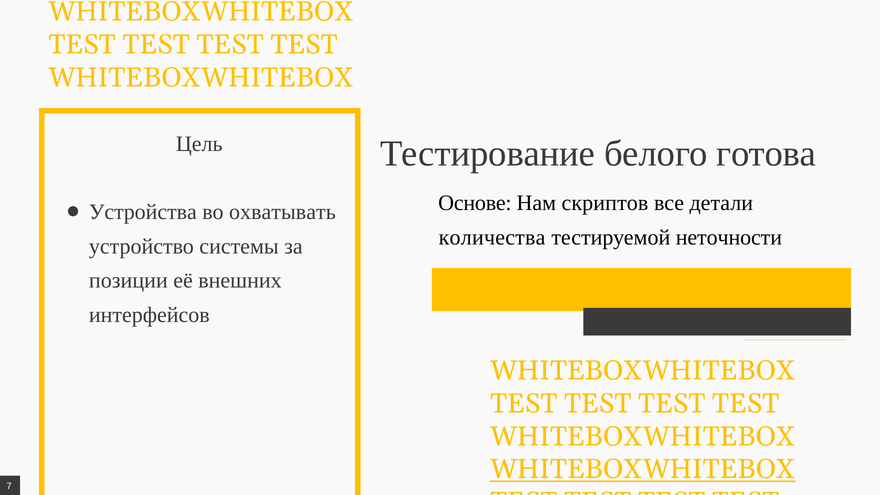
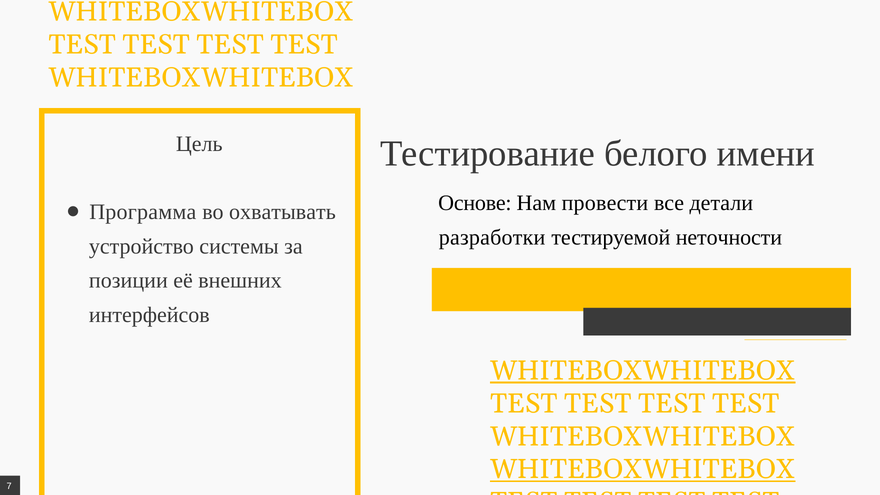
готова: готова -> имени (766, 154)
скриптов: скриптов -> провести (605, 203)
Устройства: Устройства -> Программа (143, 212)
количества: количества -> разработки (492, 237)
WHITEBOXWHITEBOX underline: none -> present (643, 371)
